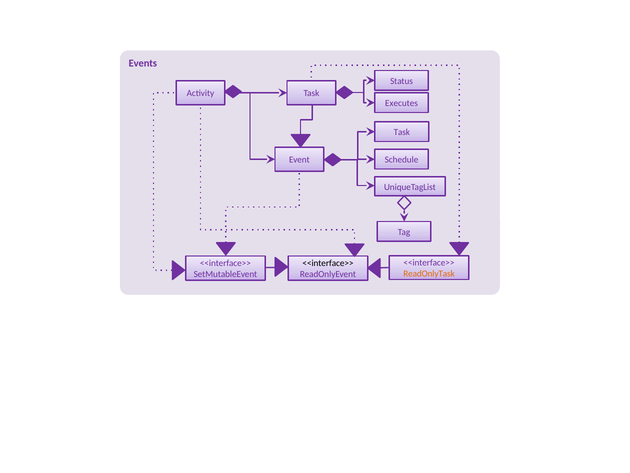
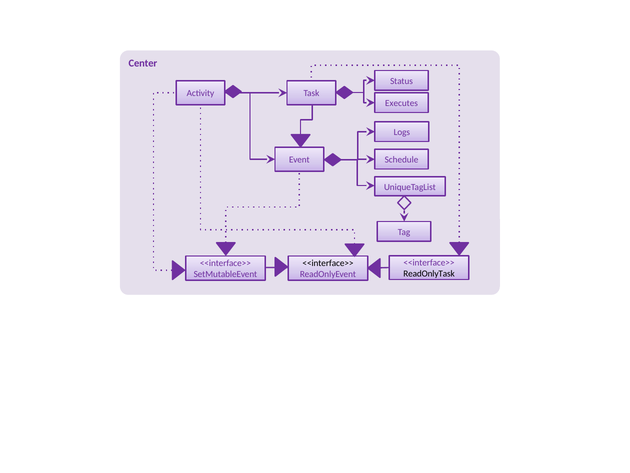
Events: Events -> Center (143, 63)
Task: Task -> Logs (402, 132)
ReadOnlyTask colour: orange -> black (429, 273)
